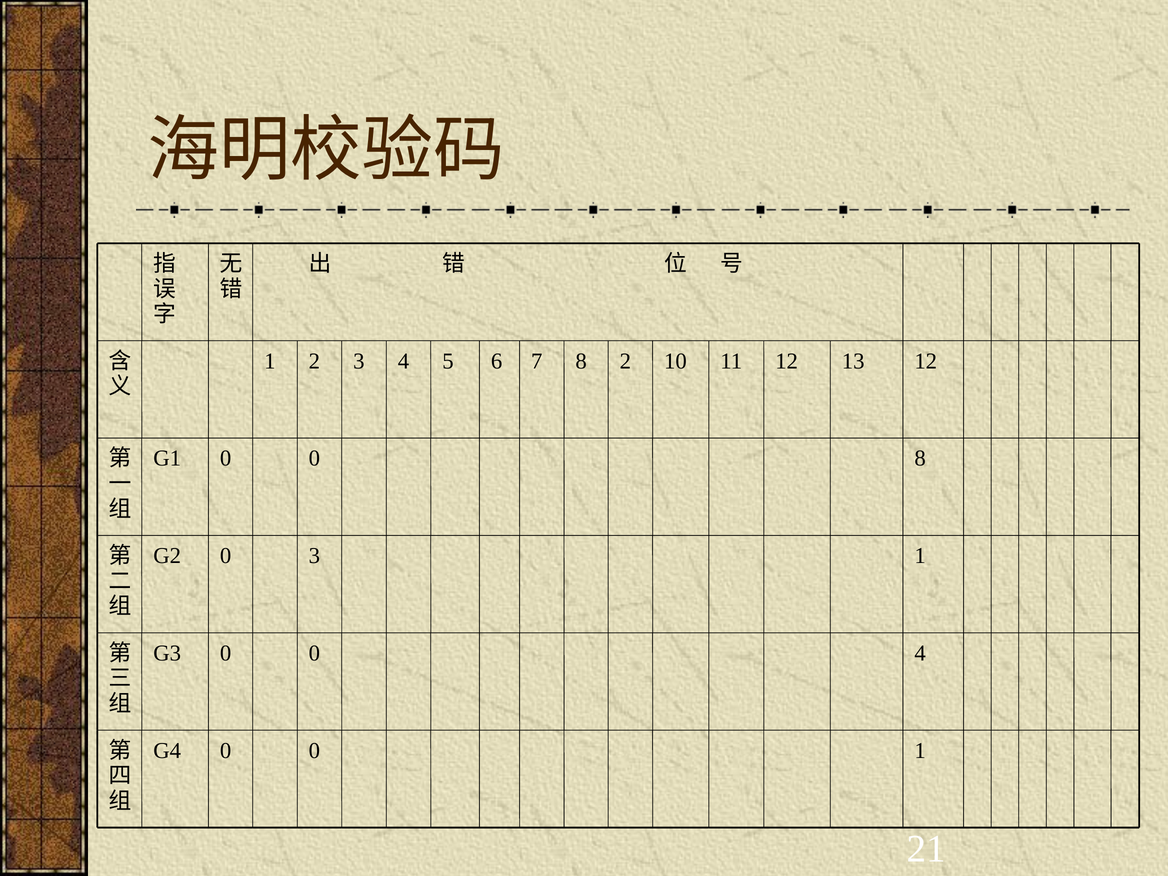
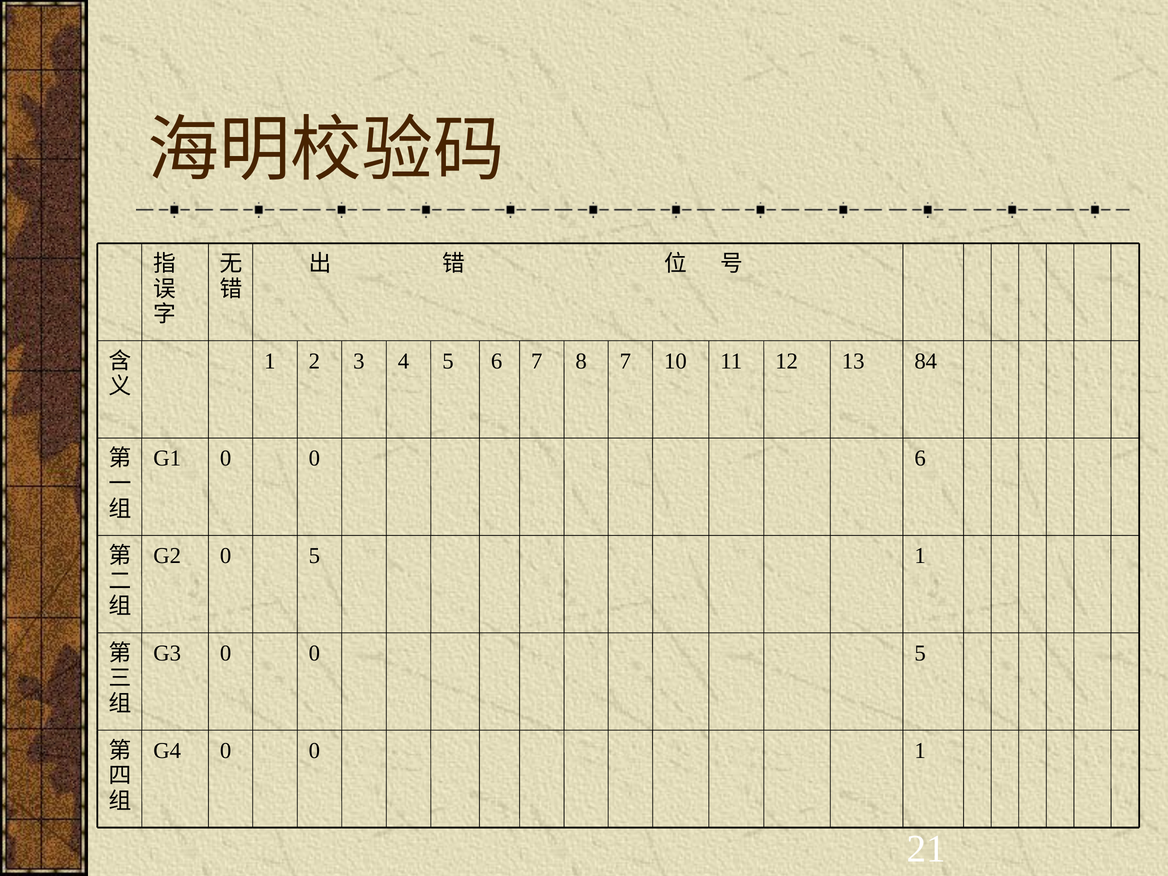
8 2: 2 -> 7 (625, 361)
13 12: 12 -> 84 (926, 361)
0 8: 8 -> 6 (920, 458)
G2 0 3: 3 -> 5 (314, 556)
0 0 4: 4 -> 5 (920, 653)
